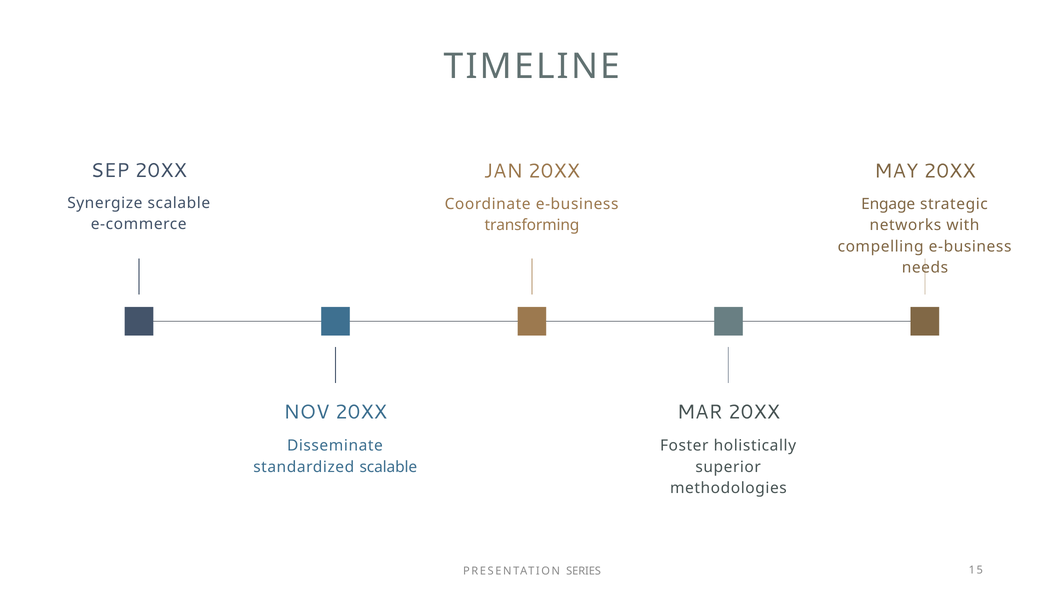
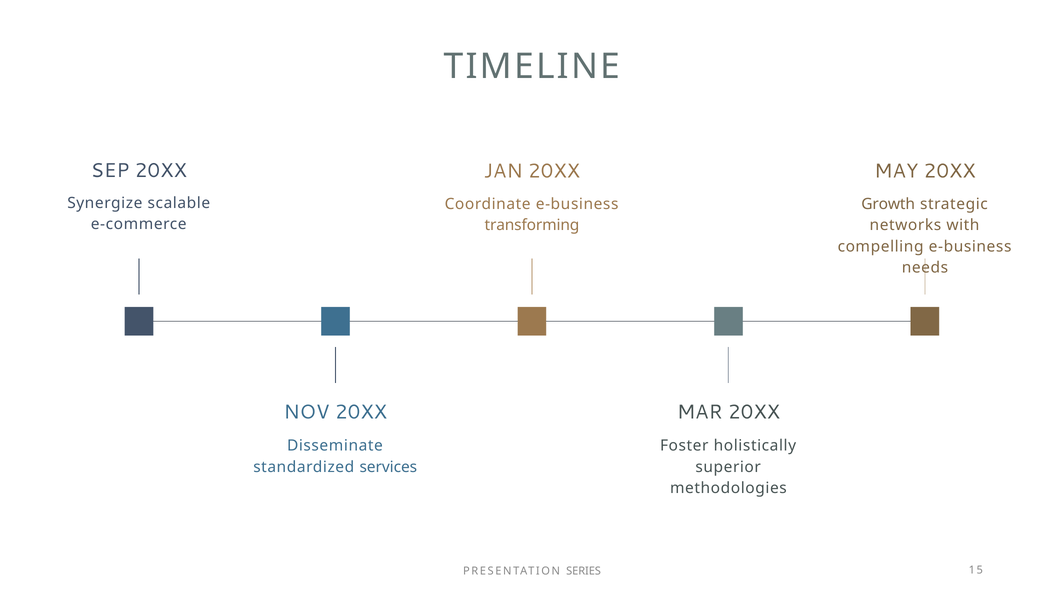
Engage: Engage -> Growth (888, 204)
standardized scalable: scalable -> services (388, 467)
